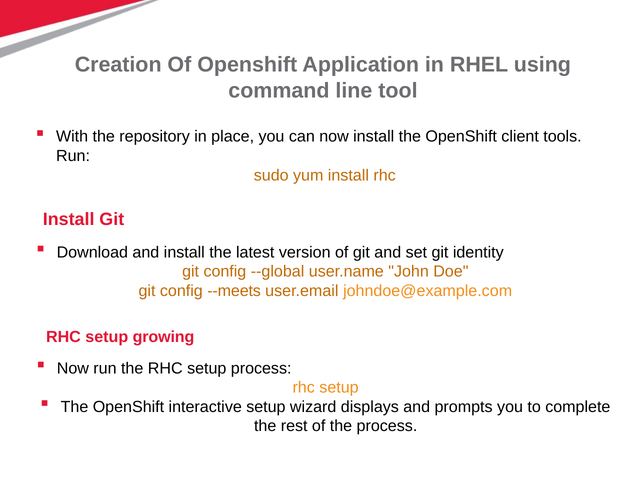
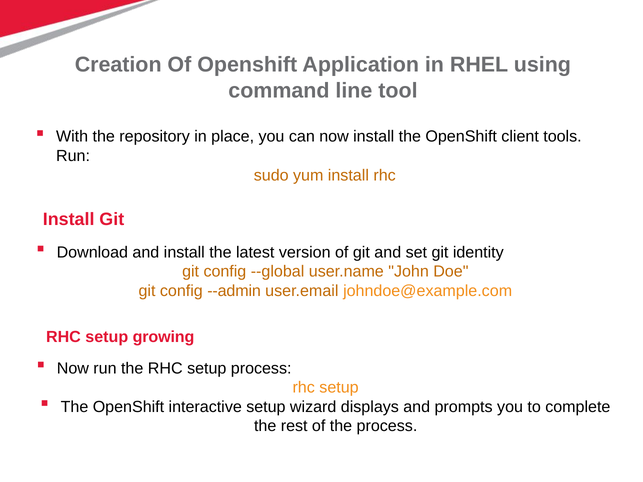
--meets: --meets -> --admin (234, 291)
